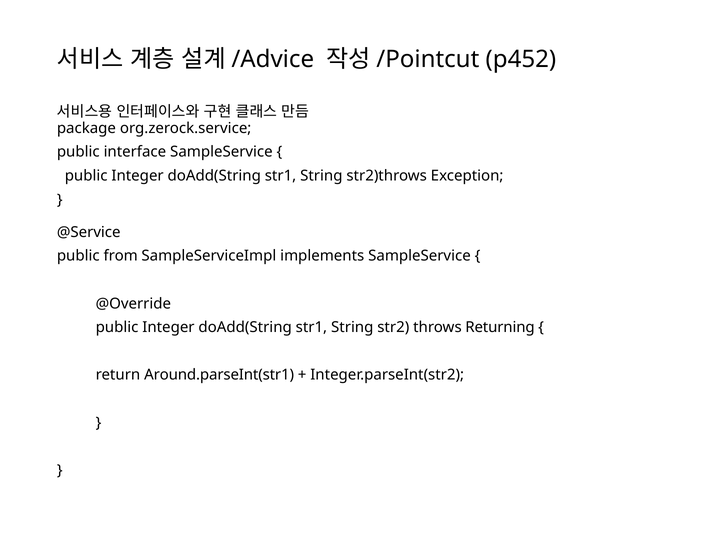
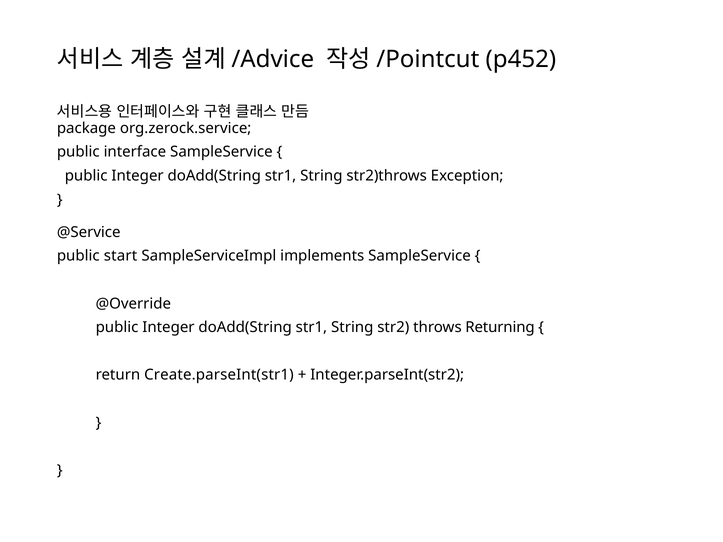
from: from -> start (121, 256)
Around.parseInt(str1: Around.parseInt(str1 -> Create.parseInt(str1 (219, 375)
